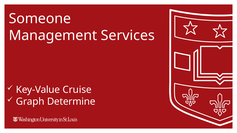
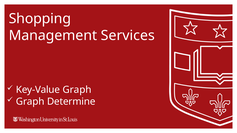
Someone: Someone -> Shopping (40, 19)
Key-Value Cruise: Cruise -> Graph (77, 90)
